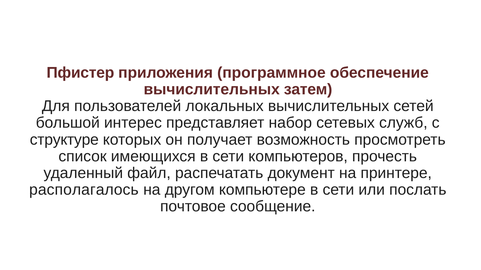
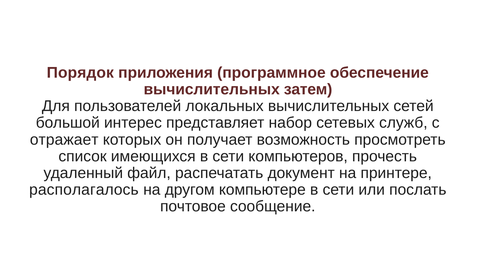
Пфистер: Пфистер -> Порядок (80, 73)
структуре: структуре -> отражает (64, 140)
